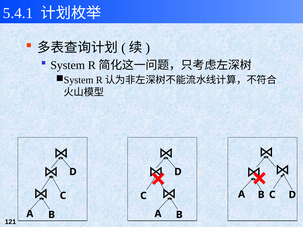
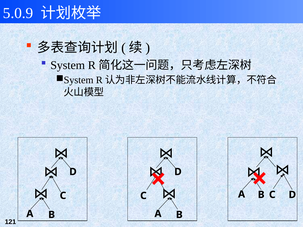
5.4.1: 5.4.1 -> 5.0.9 (18, 13)
